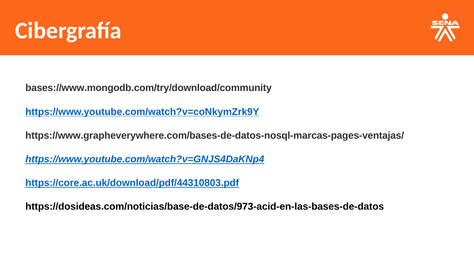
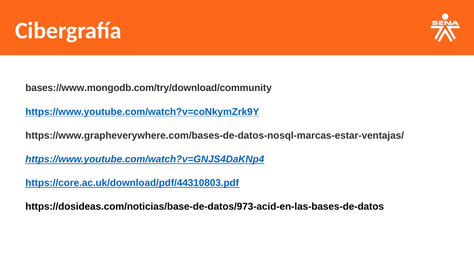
https://www.grapheverywhere.com/bases-de-datos-nosql-marcas-pages-ventajas/: https://www.grapheverywhere.com/bases-de-datos-nosql-marcas-pages-ventajas/ -> https://www.grapheverywhere.com/bases-de-datos-nosql-marcas-estar-ventajas/ (215, 135)
